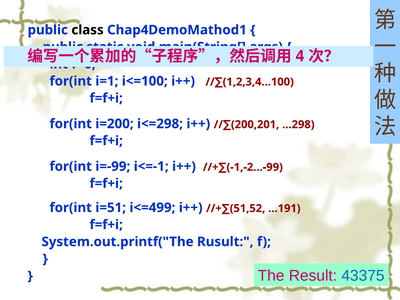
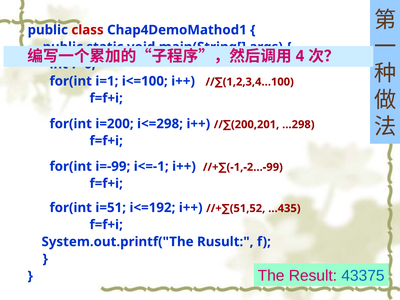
class colour: black -> red (88, 30)
i<=499: i<=499 -> i<=192 (152, 208)
…191: …191 -> …435 (284, 208)
